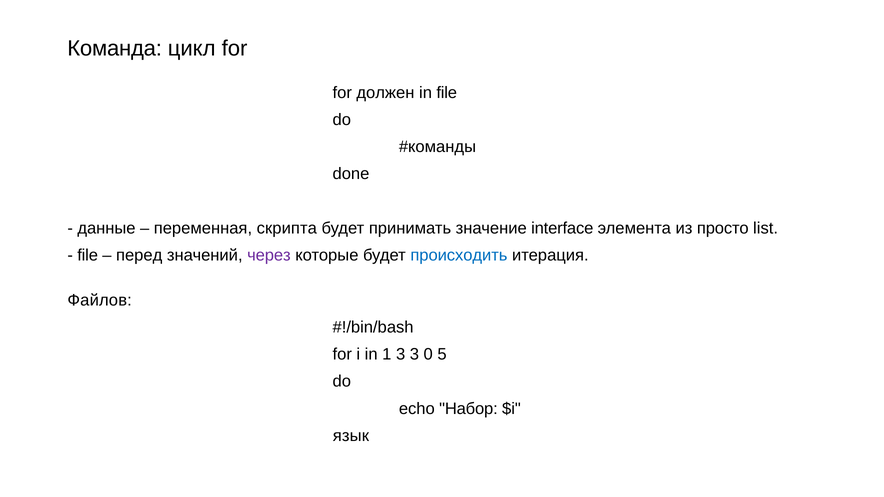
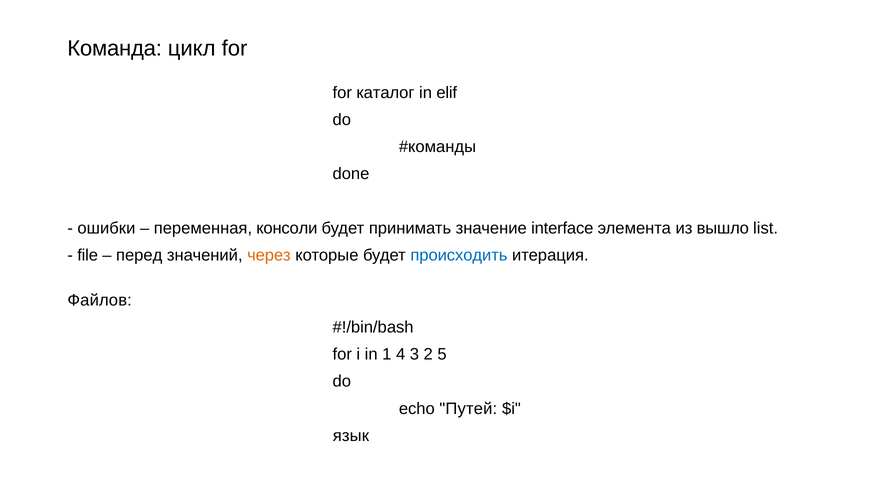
должен: должен -> каталог (385, 93)
in file: file -> elif (447, 93)
данные: данные -> ошибки (106, 228)
скрипта: скрипта -> консоли (287, 228)
просто: просто -> вышло (723, 228)
через colour: purple -> orange (269, 255)
1 3: 3 -> 4 (401, 355)
0: 0 -> 2 (428, 355)
Набор: Набор -> Путей (468, 409)
